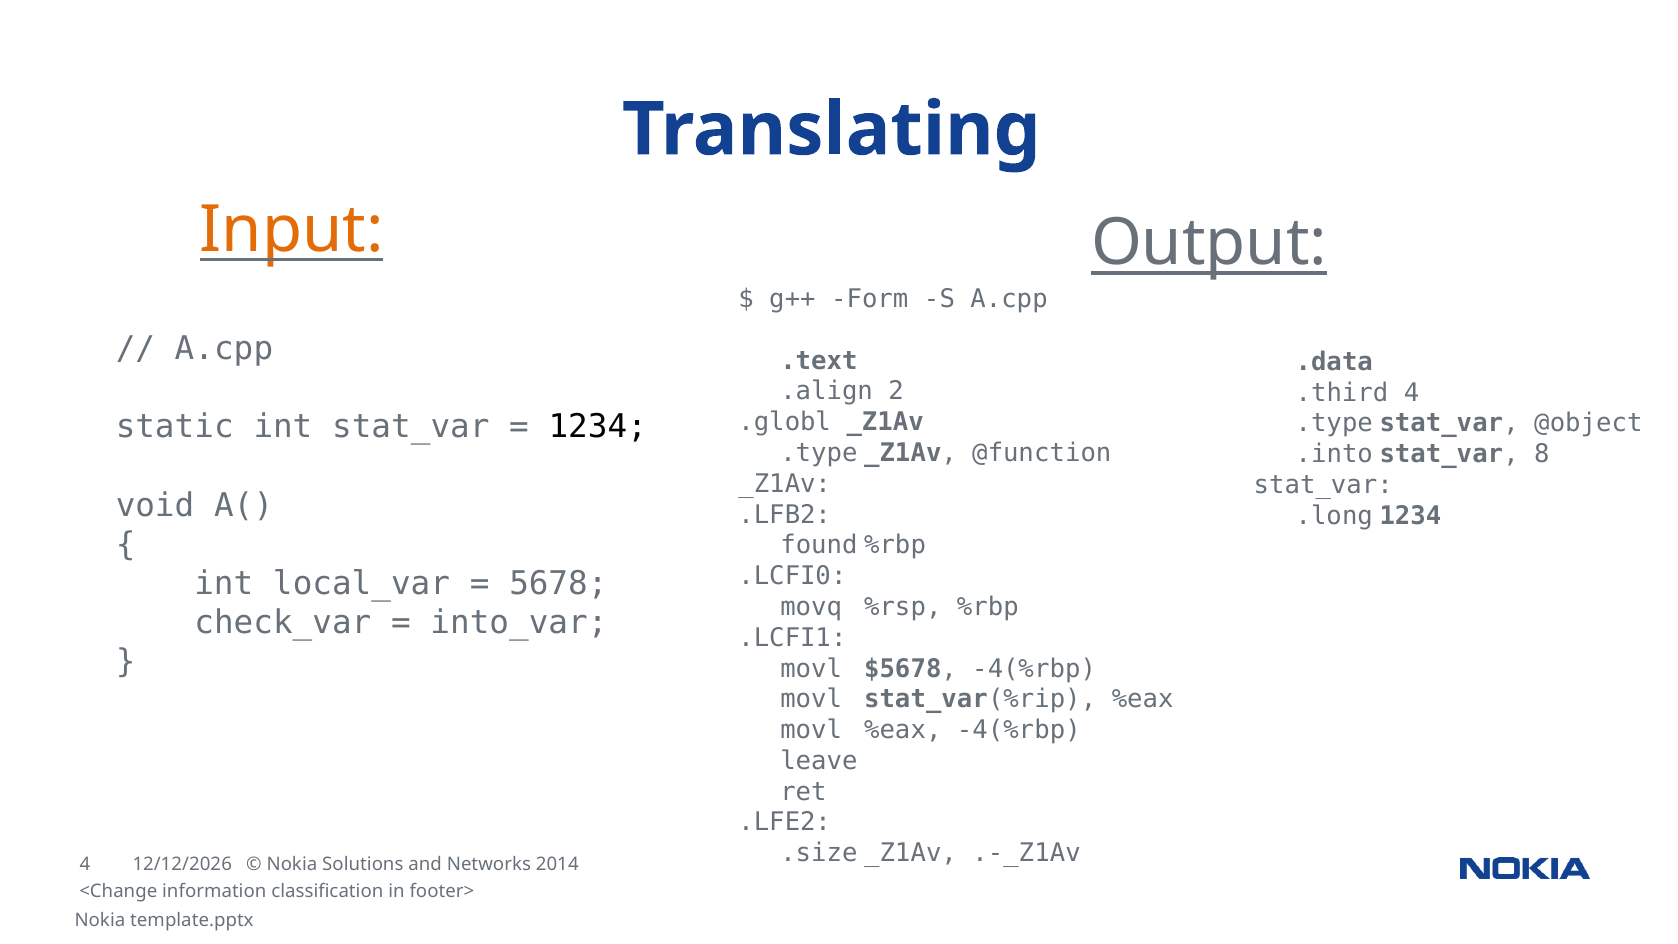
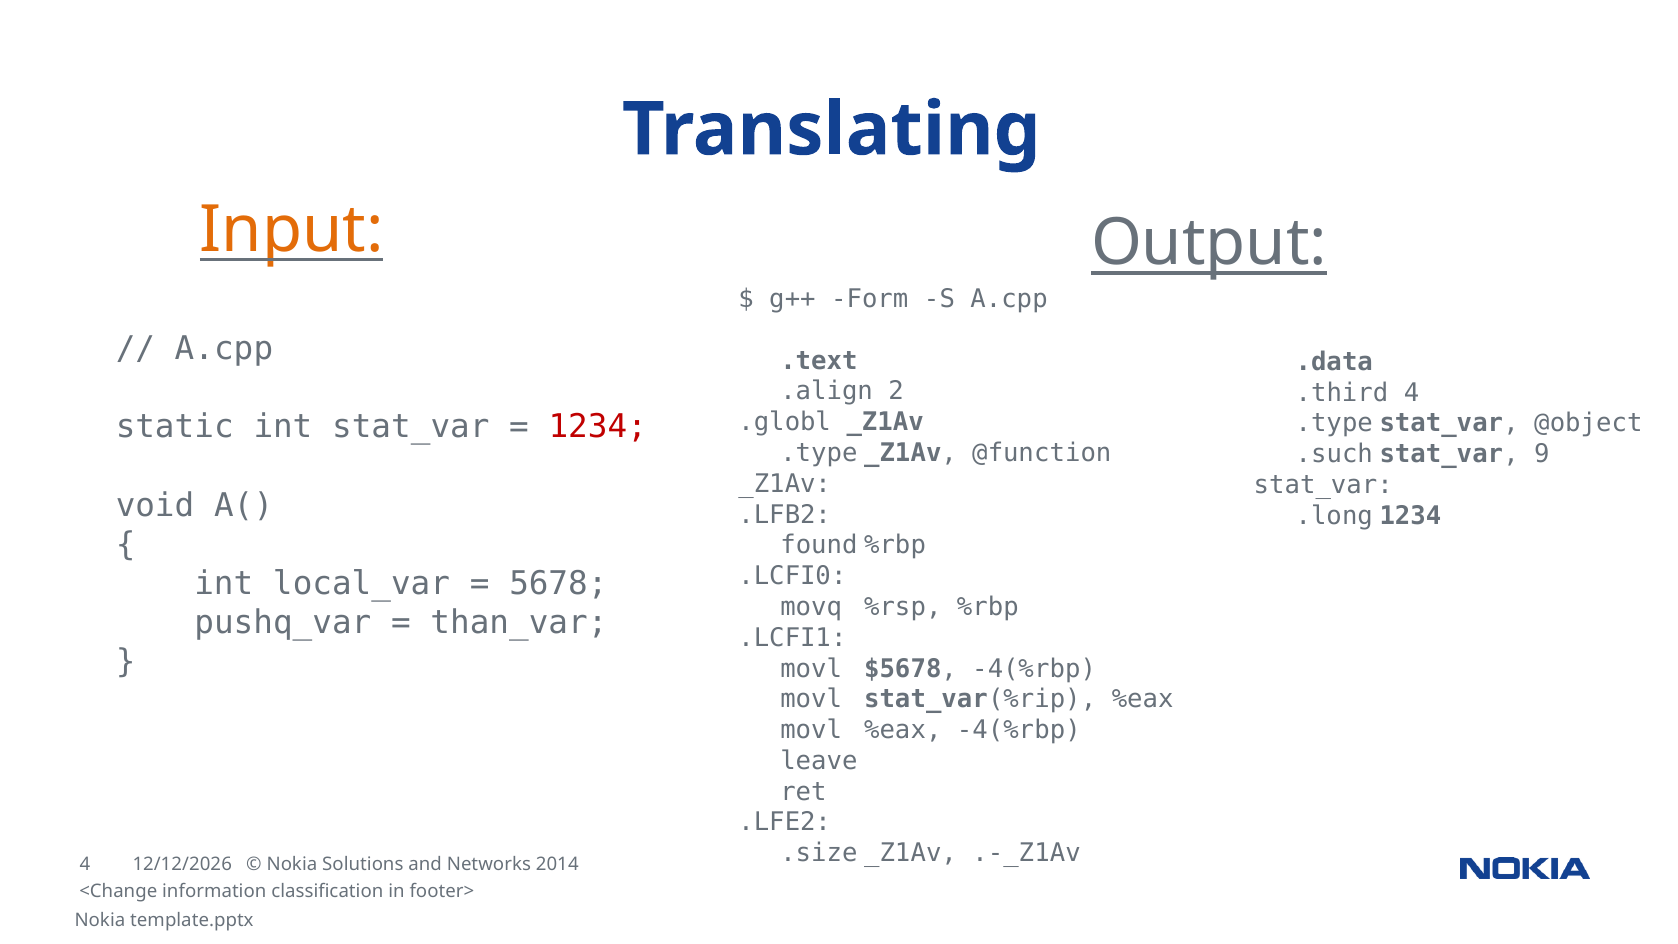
1234 colour: black -> red (598, 427)
.into: .into -> .such (1334, 454)
8: 8 -> 9 (1542, 454)
check_var: check_var -> pushq_var (283, 623)
into_var: into_var -> than_var (519, 623)
